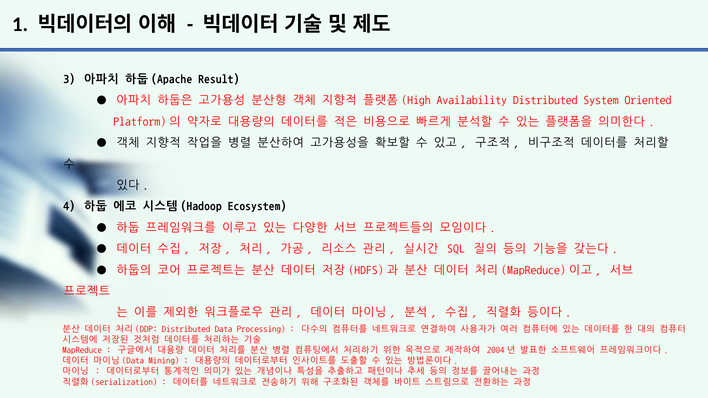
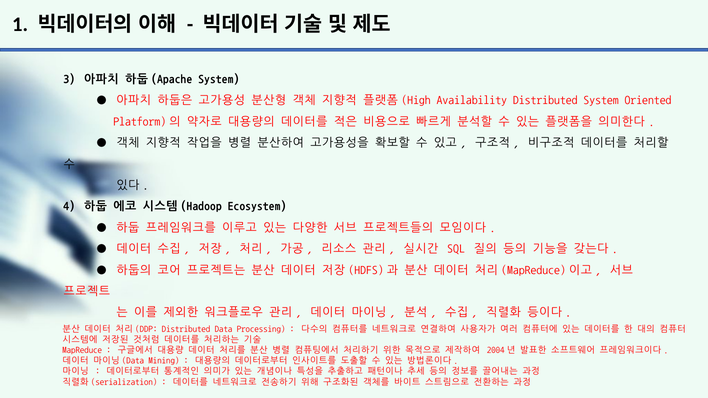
Result: Result -> System (219, 79)
